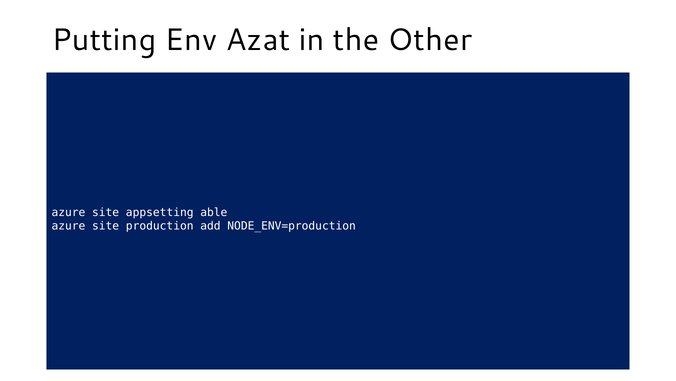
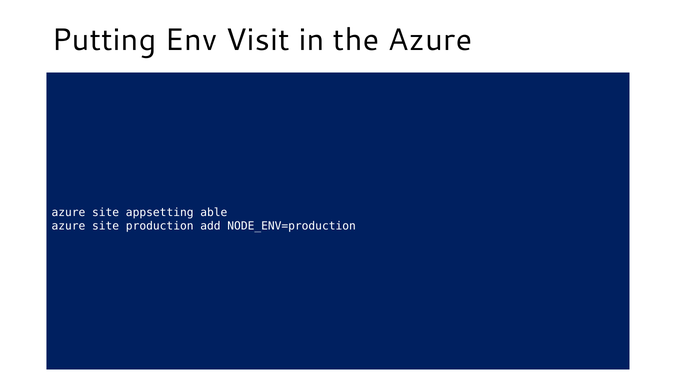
Azat: Azat -> Visit (258, 40)
the Other: Other -> Azure (430, 40)
